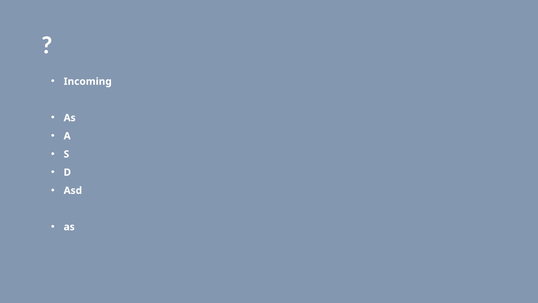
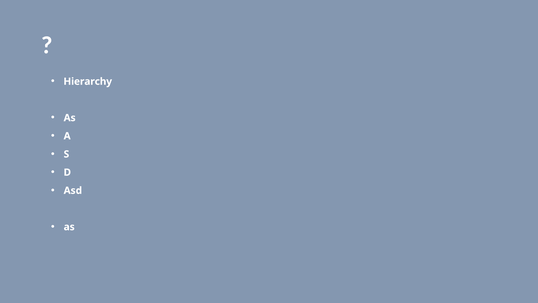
Incoming: Incoming -> Hierarchy (88, 81)
